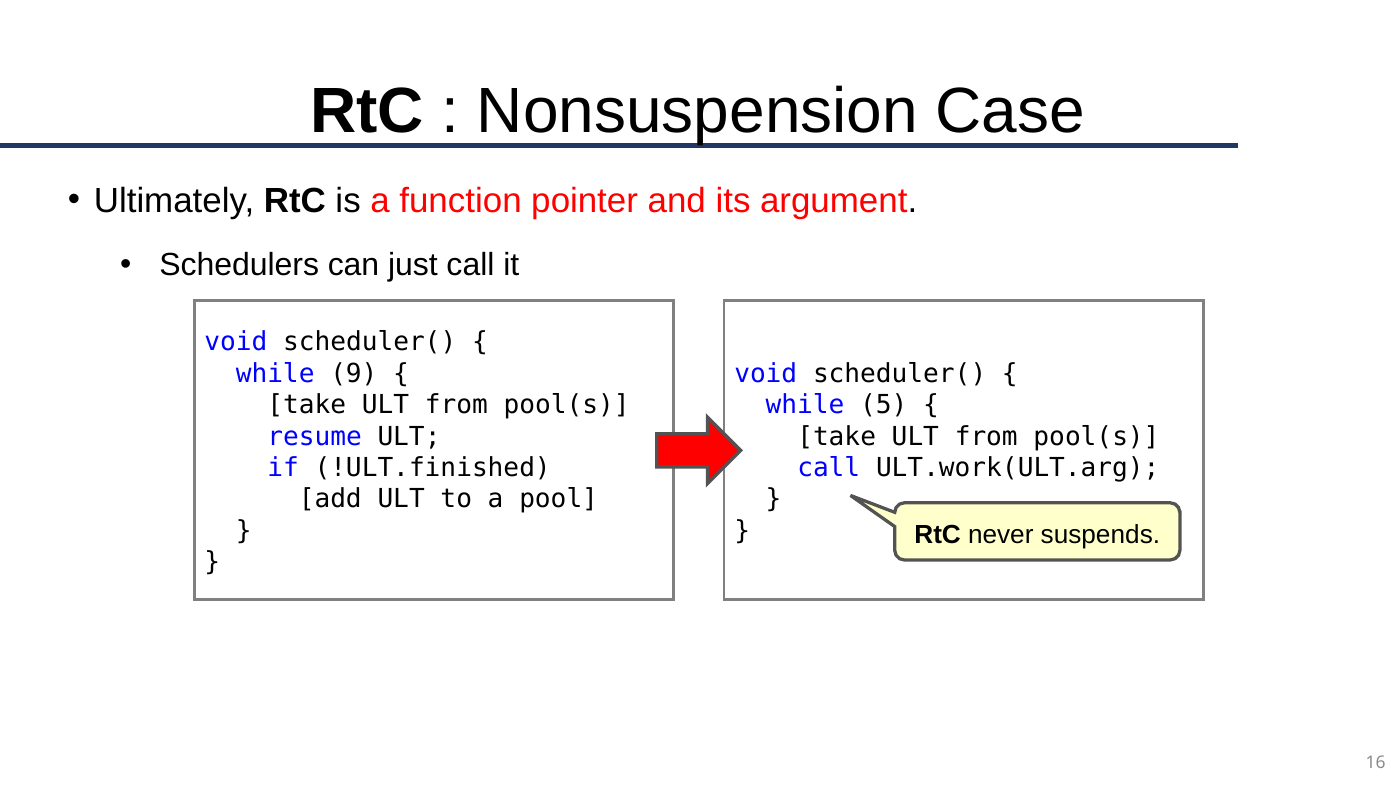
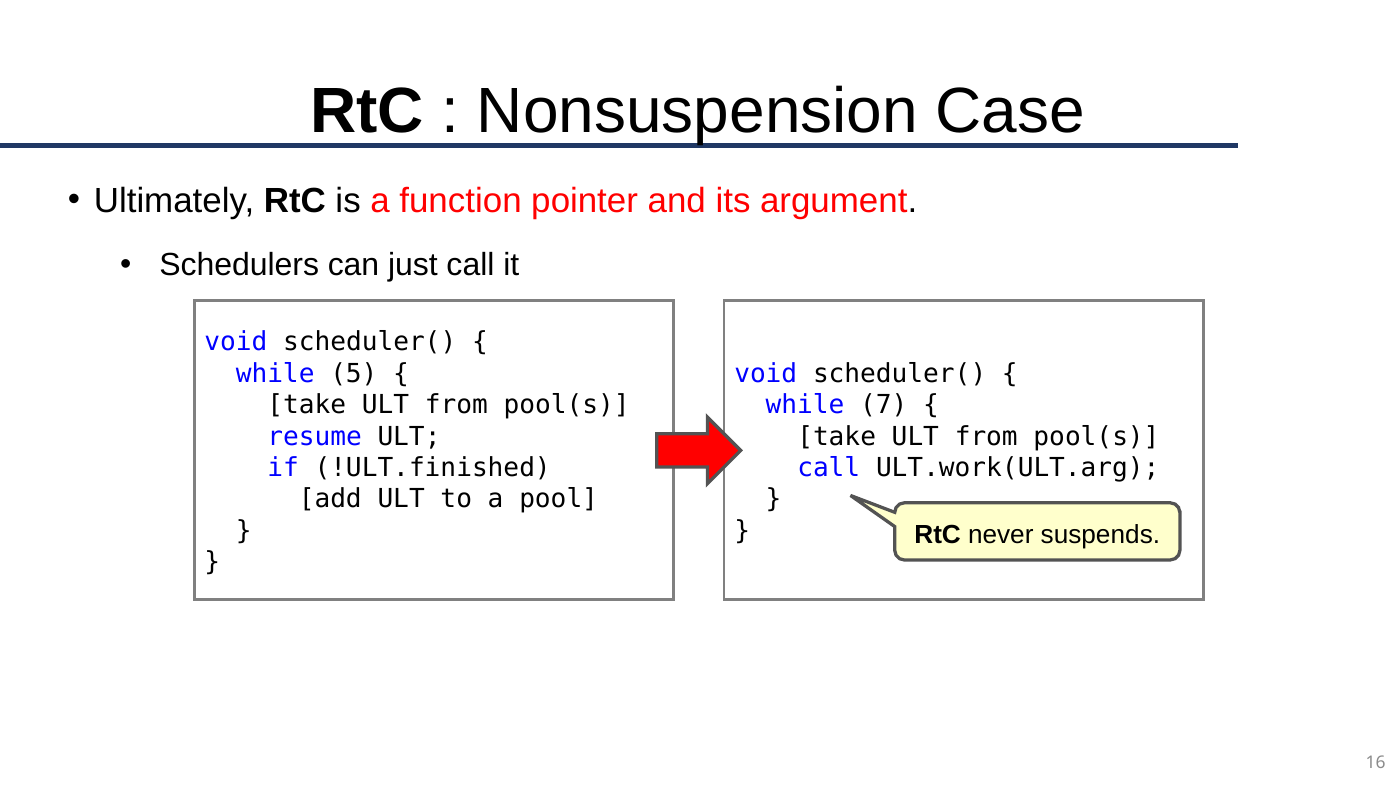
9: 9 -> 5 (354, 374)
5: 5 -> 7 (884, 405)
